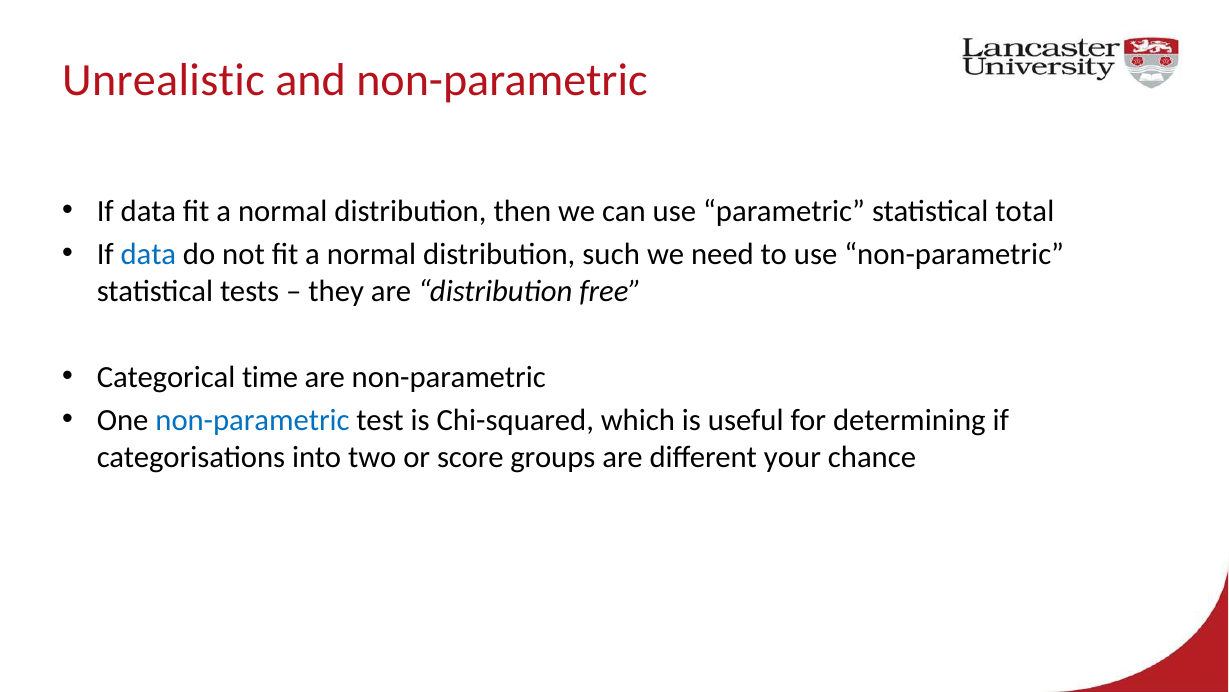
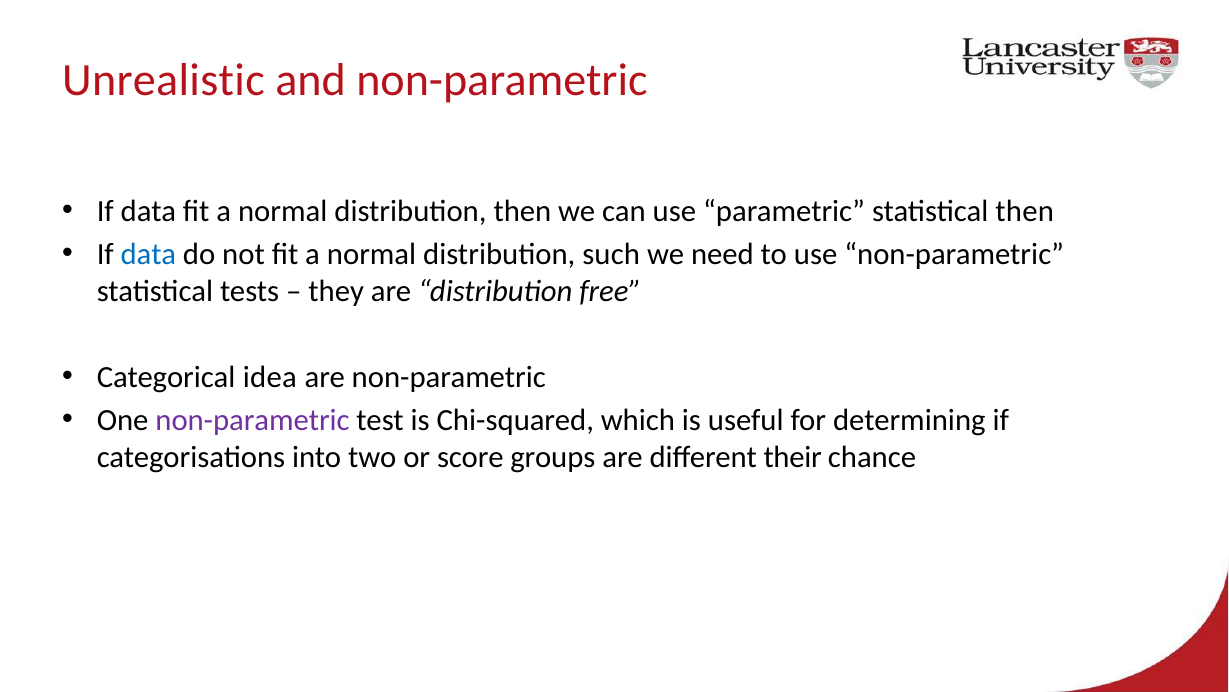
statistical total: total -> then (1025, 211)
time: time -> idea (270, 377)
non-parametric colour: blue -> purple (253, 420)
your: your -> their (793, 457)
